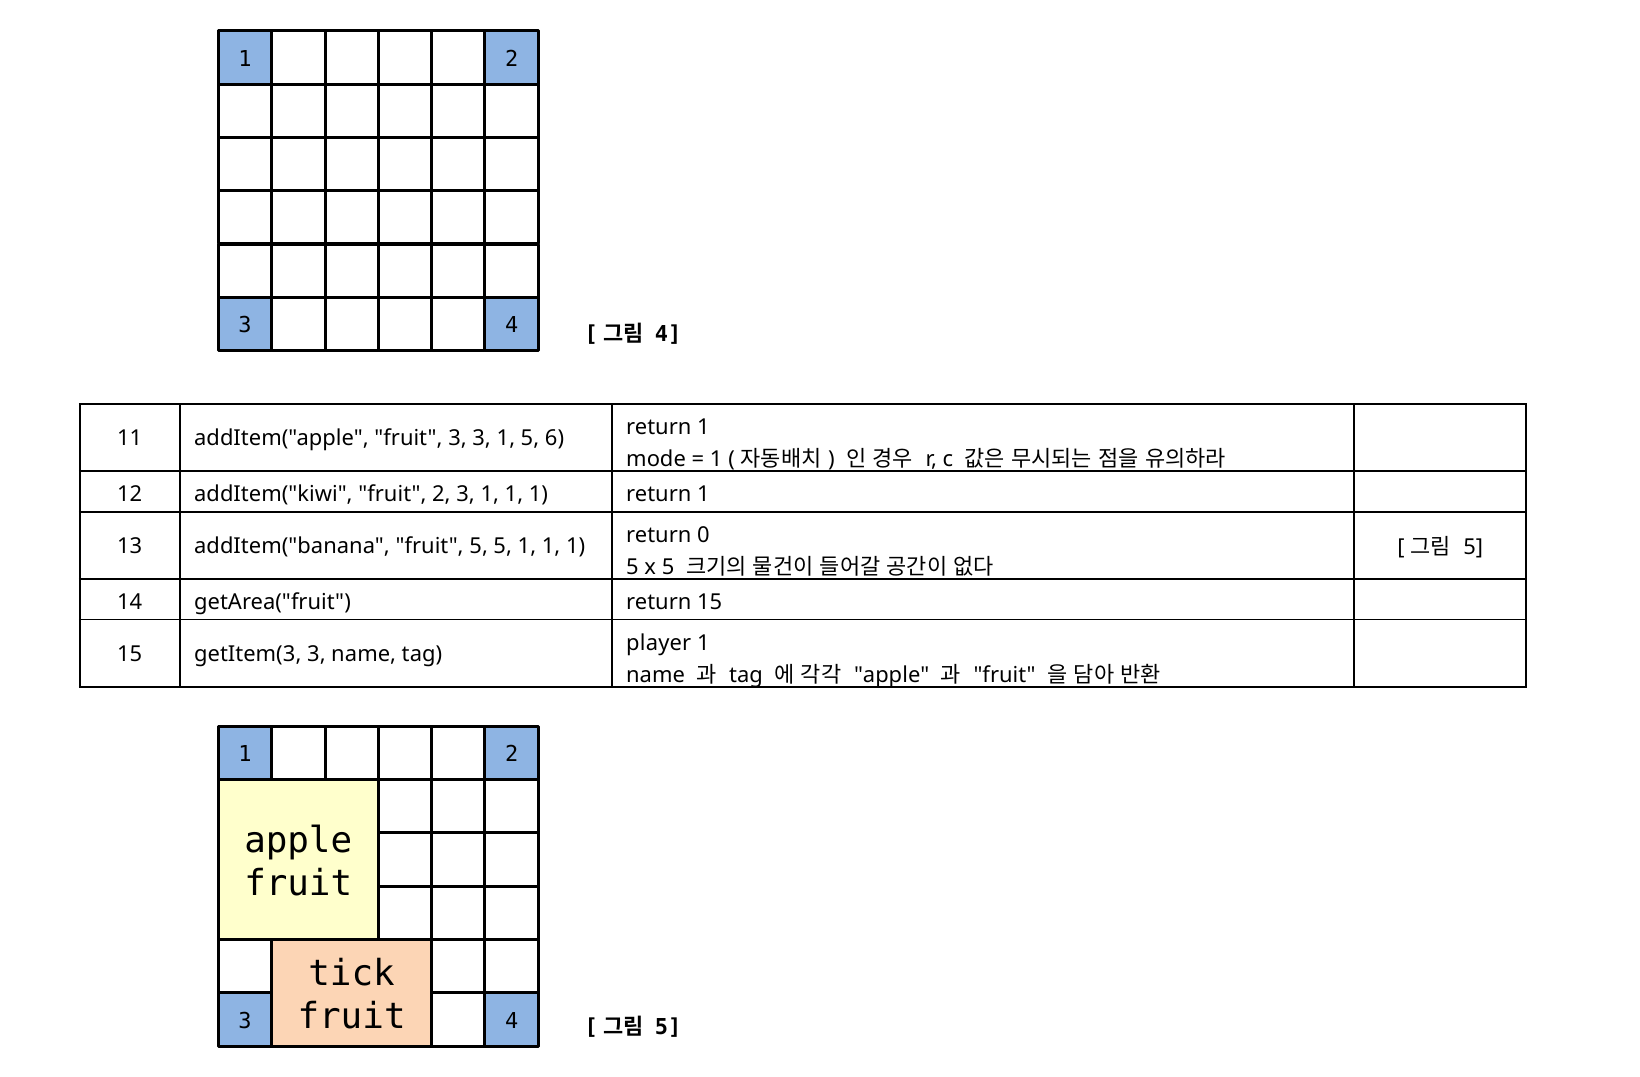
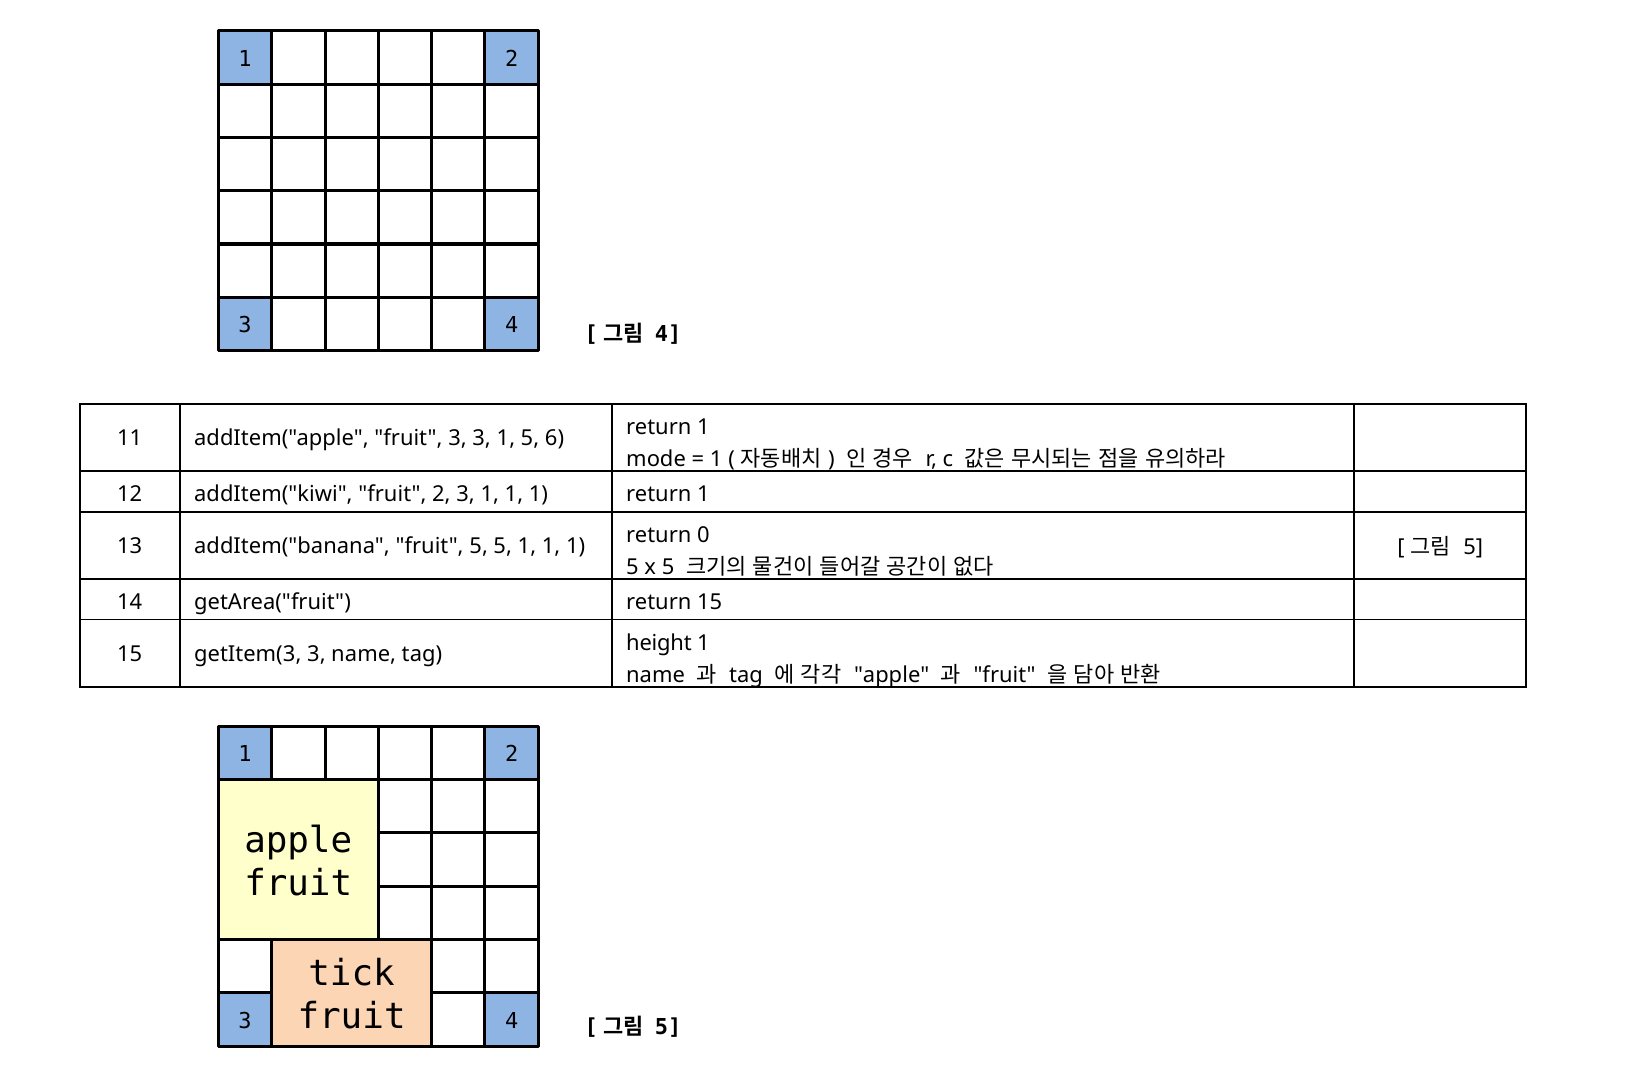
player: player -> height (659, 643)
